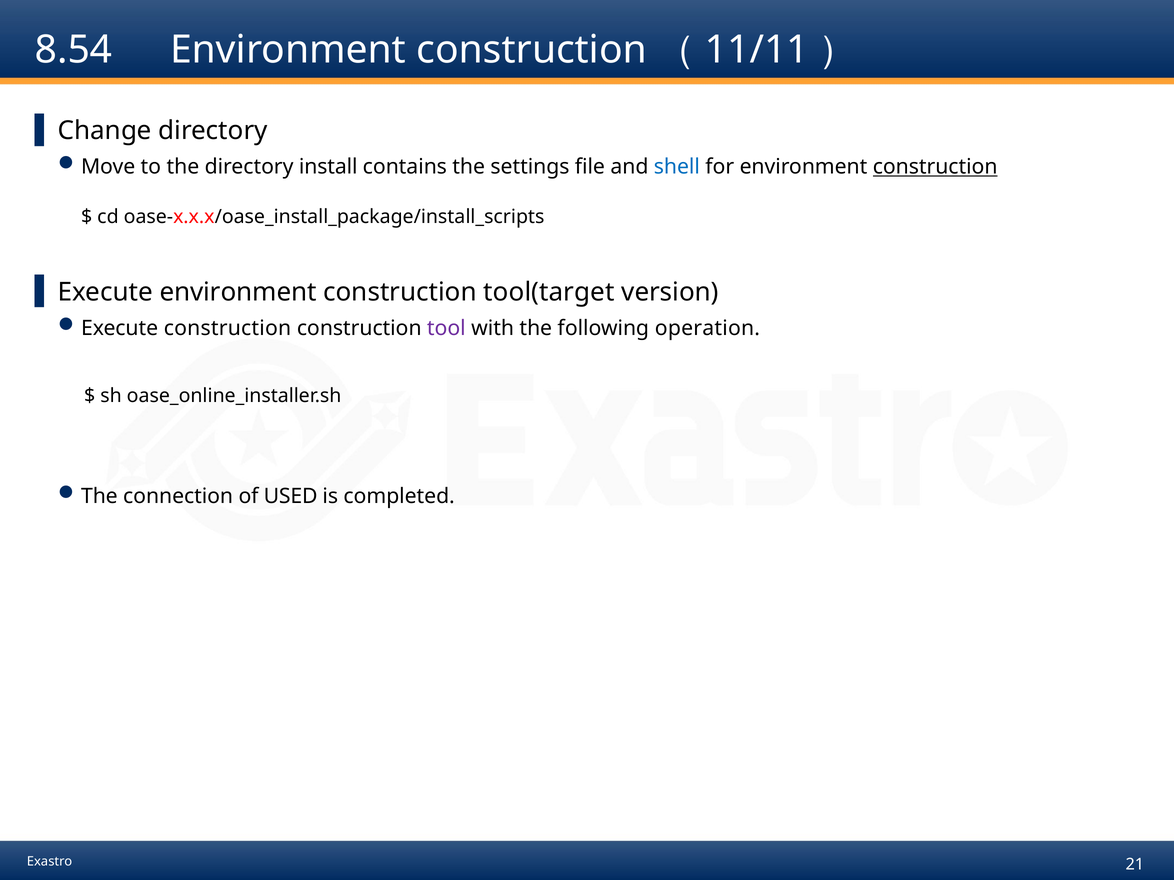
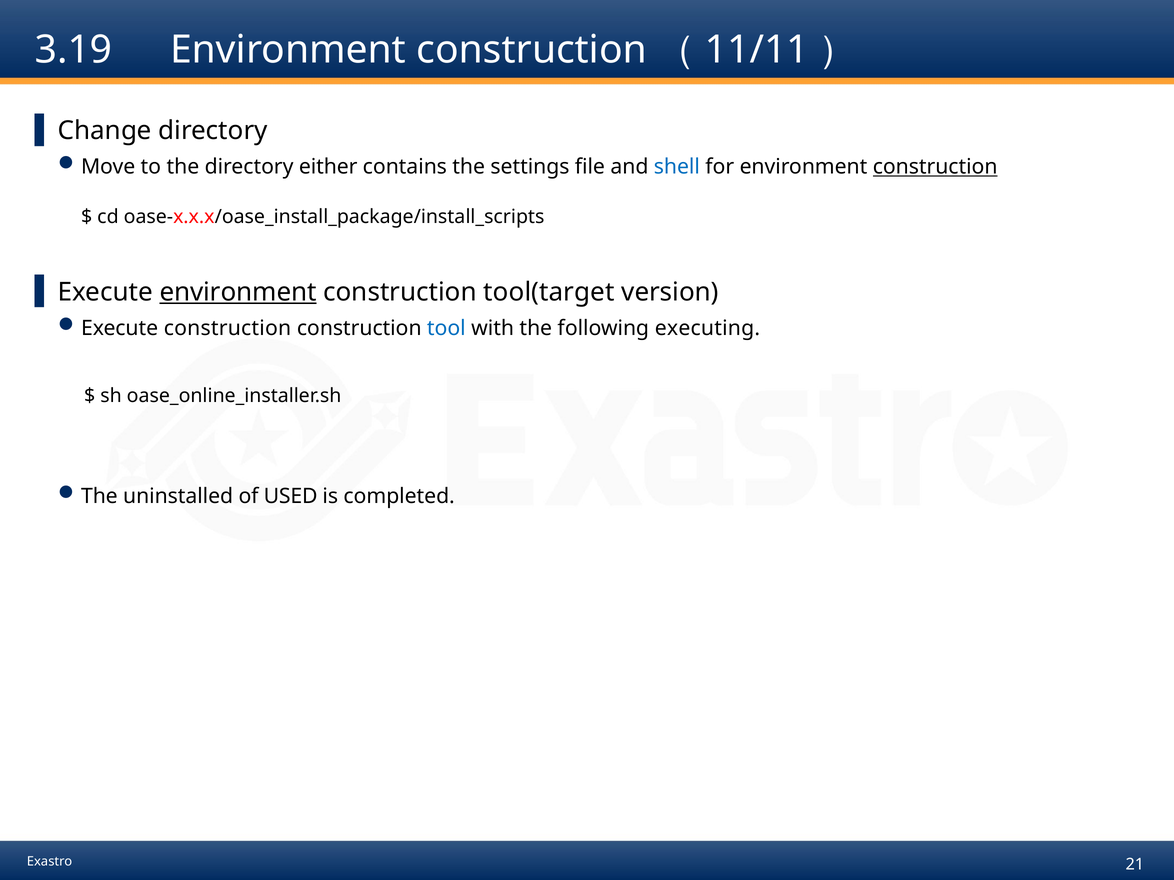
8.54: 8.54 -> 3.19 (74, 50)
install: install -> either (328, 167)
environment underline: none -> present (238, 292)
tool colour: purple -> blue (446, 328)
operation: operation -> executing (707, 328)
connection: connection -> uninstalled (178, 496)
